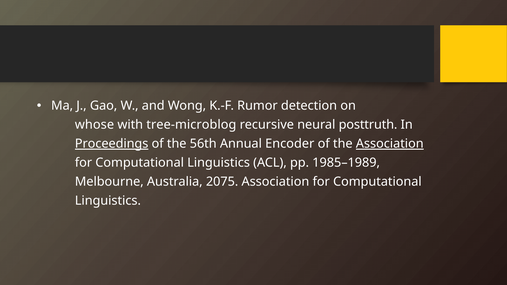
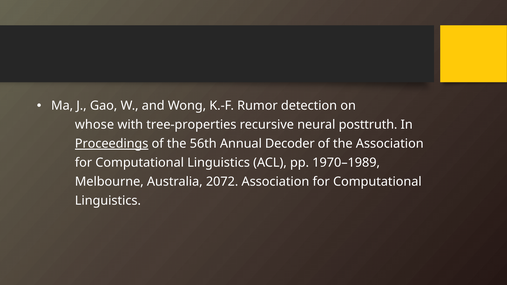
tree-microblog: tree-microblog -> tree-properties (191, 125)
Encoder: Encoder -> Decoder (290, 144)
Association underline: present -> none (390, 144)
1985–1989: 1985–1989 -> 1970–1989 (346, 163)
2075: 2075 -> 2072 (222, 182)
